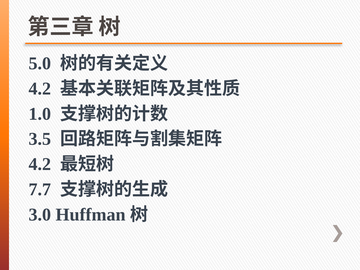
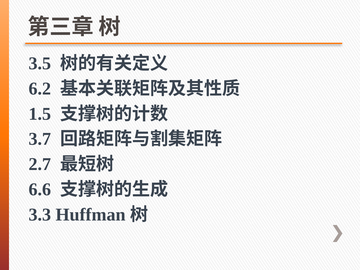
5.0: 5.0 -> 3.5 (40, 63)
4.2: 4.2 -> 6.2 (40, 89)
1.0: 1.0 -> 1.5 (40, 114)
3.5: 3.5 -> 3.7 (40, 139)
4.2: 4.2 -> 2.7 (40, 164)
7.7: 7.7 -> 6.6 (40, 189)
3.0: 3.0 -> 3.3 (40, 215)
